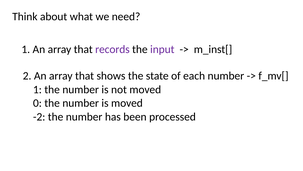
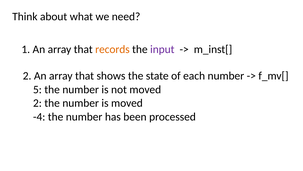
records colour: purple -> orange (112, 49)
1: 1 -> 5 (37, 89)
0: 0 -> 2 (37, 103)
-2: -2 -> -4 (39, 117)
